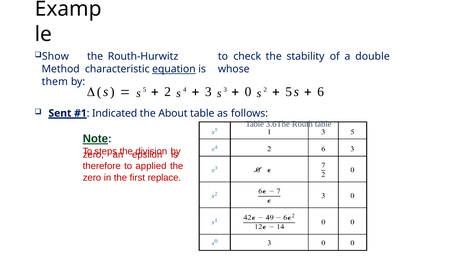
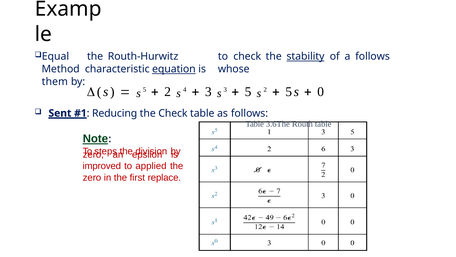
Show: Show -> Equal (55, 56)
stability underline: none -> present (305, 56)
a double: double -> follows (373, 56)
0: 0 -> 5 (248, 91)
6: 6 -> 0 (321, 91)
Indicated: Indicated -> Reducing (115, 113)
the About: About -> Check (173, 113)
therefore: therefore -> improved (102, 166)
